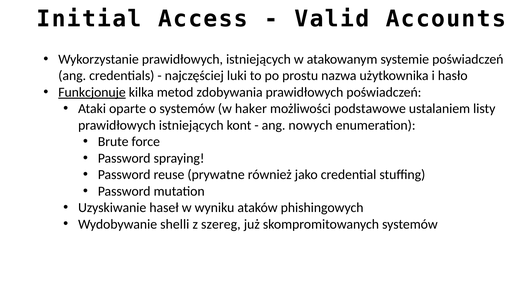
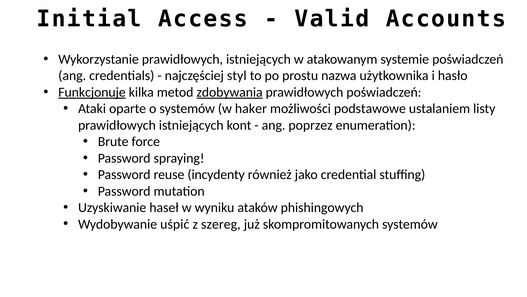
luki: luki -> styl (237, 76)
zdobywania underline: none -> present (230, 92)
nowych: nowych -> poprzez (311, 125)
prywatne: prywatne -> incydenty (216, 174)
shelli: shelli -> uśpić (175, 224)
